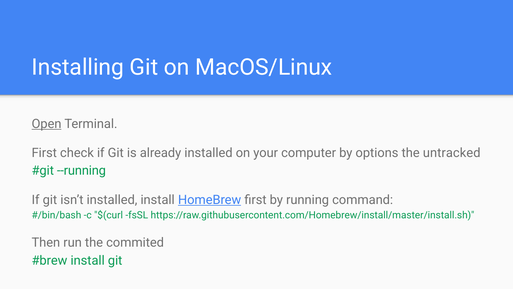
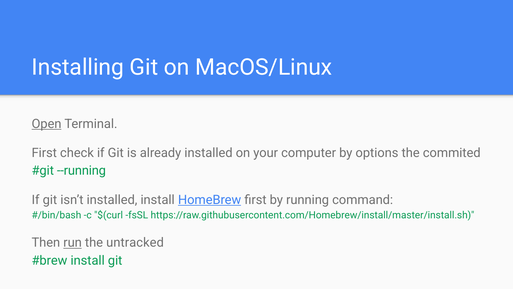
untracked: untracked -> commited (452, 153)
run underline: none -> present (73, 242)
commited: commited -> untracked (135, 242)
